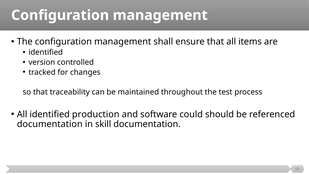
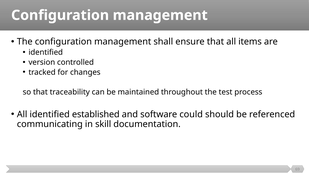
production: production -> established (96, 114)
documentation: documentation -> communicating (50, 124)
